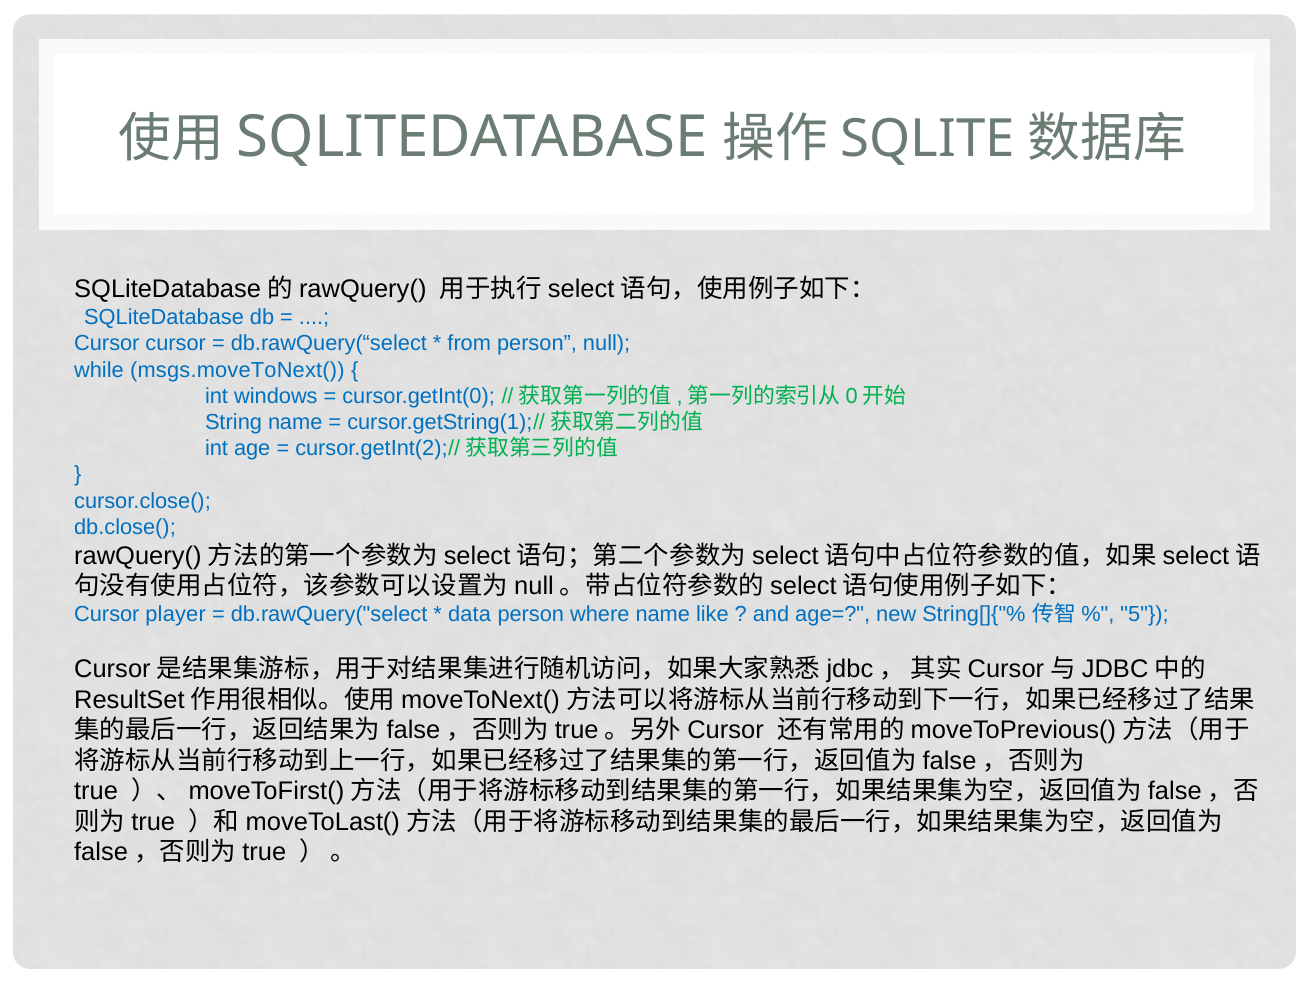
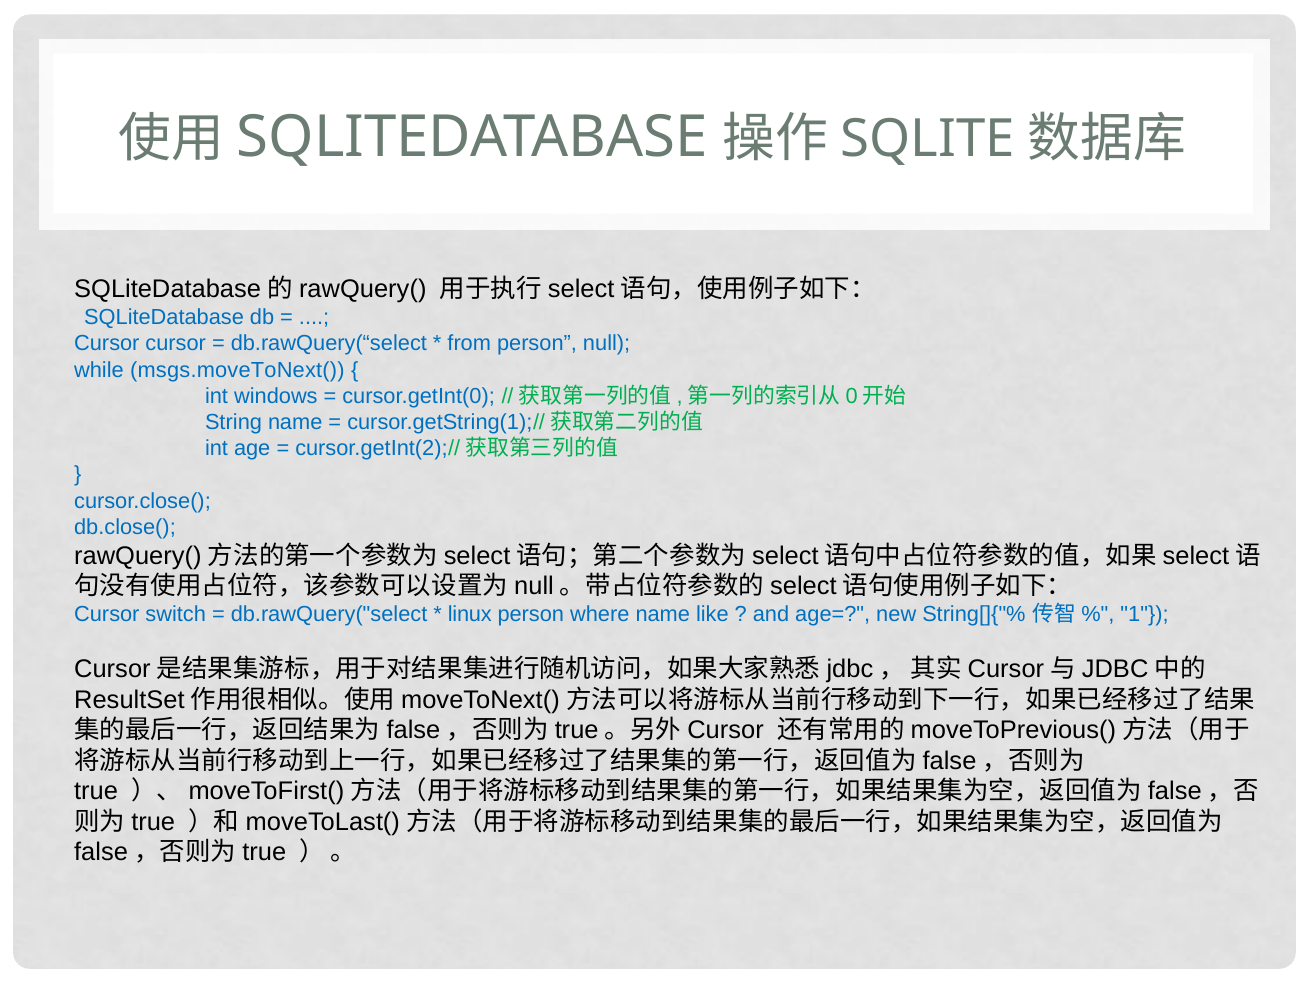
player: player -> switch (176, 614)
data: data -> linux (470, 614)
5: 5 -> 1 (1145, 614)
